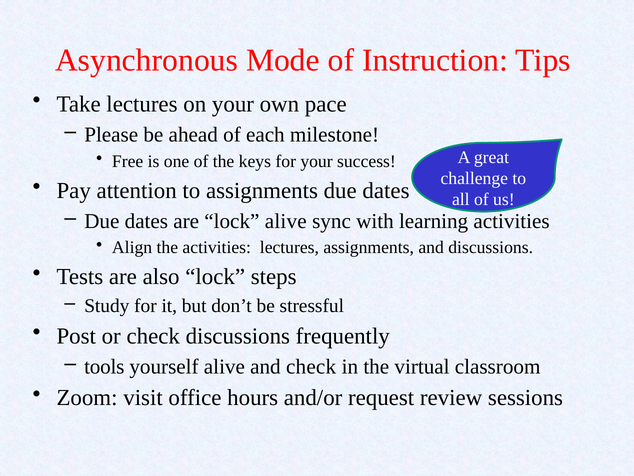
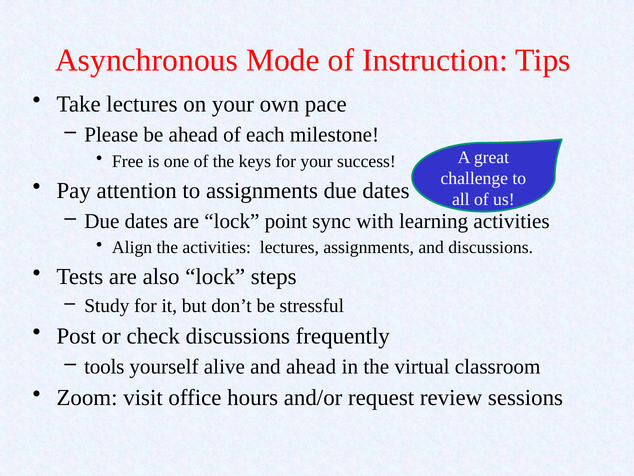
lock alive: alive -> point (286, 221)
and check: check -> ahead (311, 366)
